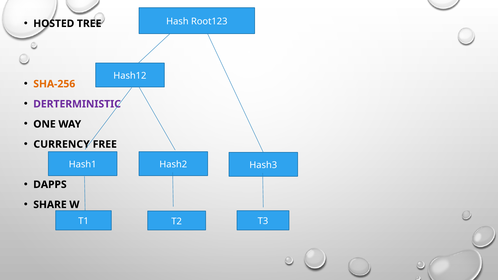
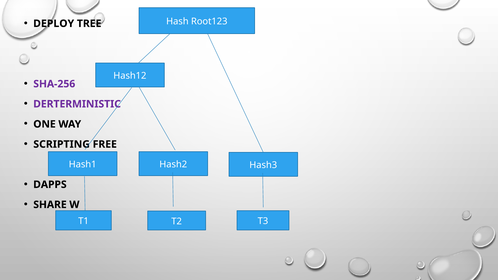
HOSTED: HOSTED -> DEPLOY (54, 24)
SHA-256 colour: orange -> purple (54, 84)
CURRENCY: CURRENCY -> SCRIPTING (62, 144)
